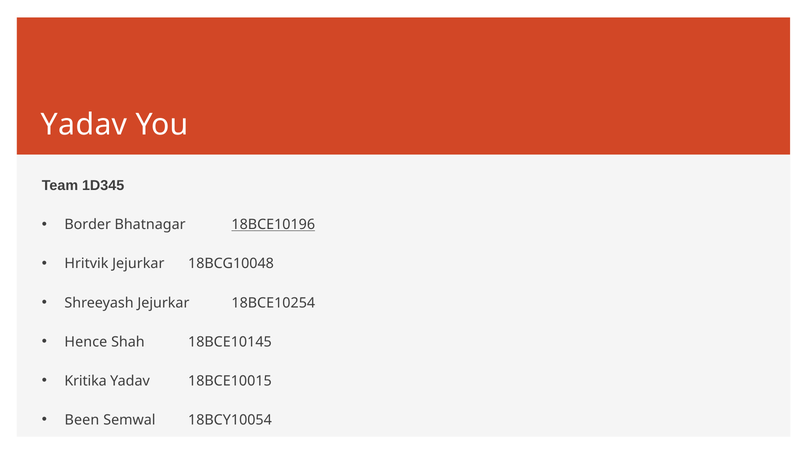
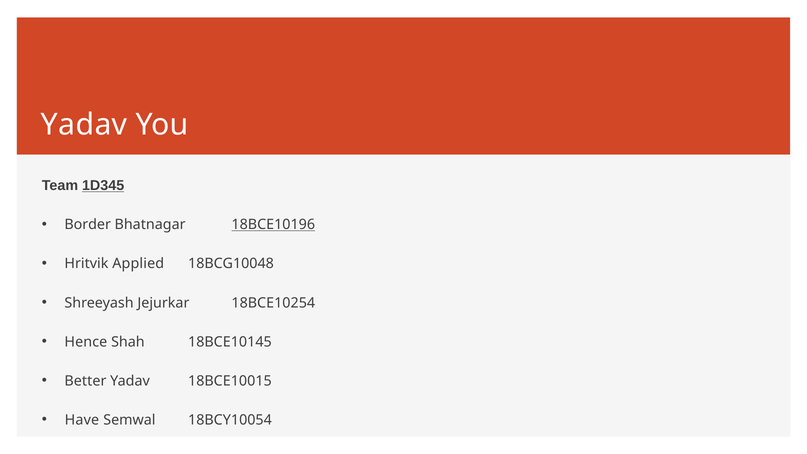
1D345 underline: none -> present (103, 186)
Hritvik Jejurkar: Jejurkar -> Applied (138, 264)
Kritika: Kritika -> Better (85, 381)
Been: Been -> Have (82, 420)
